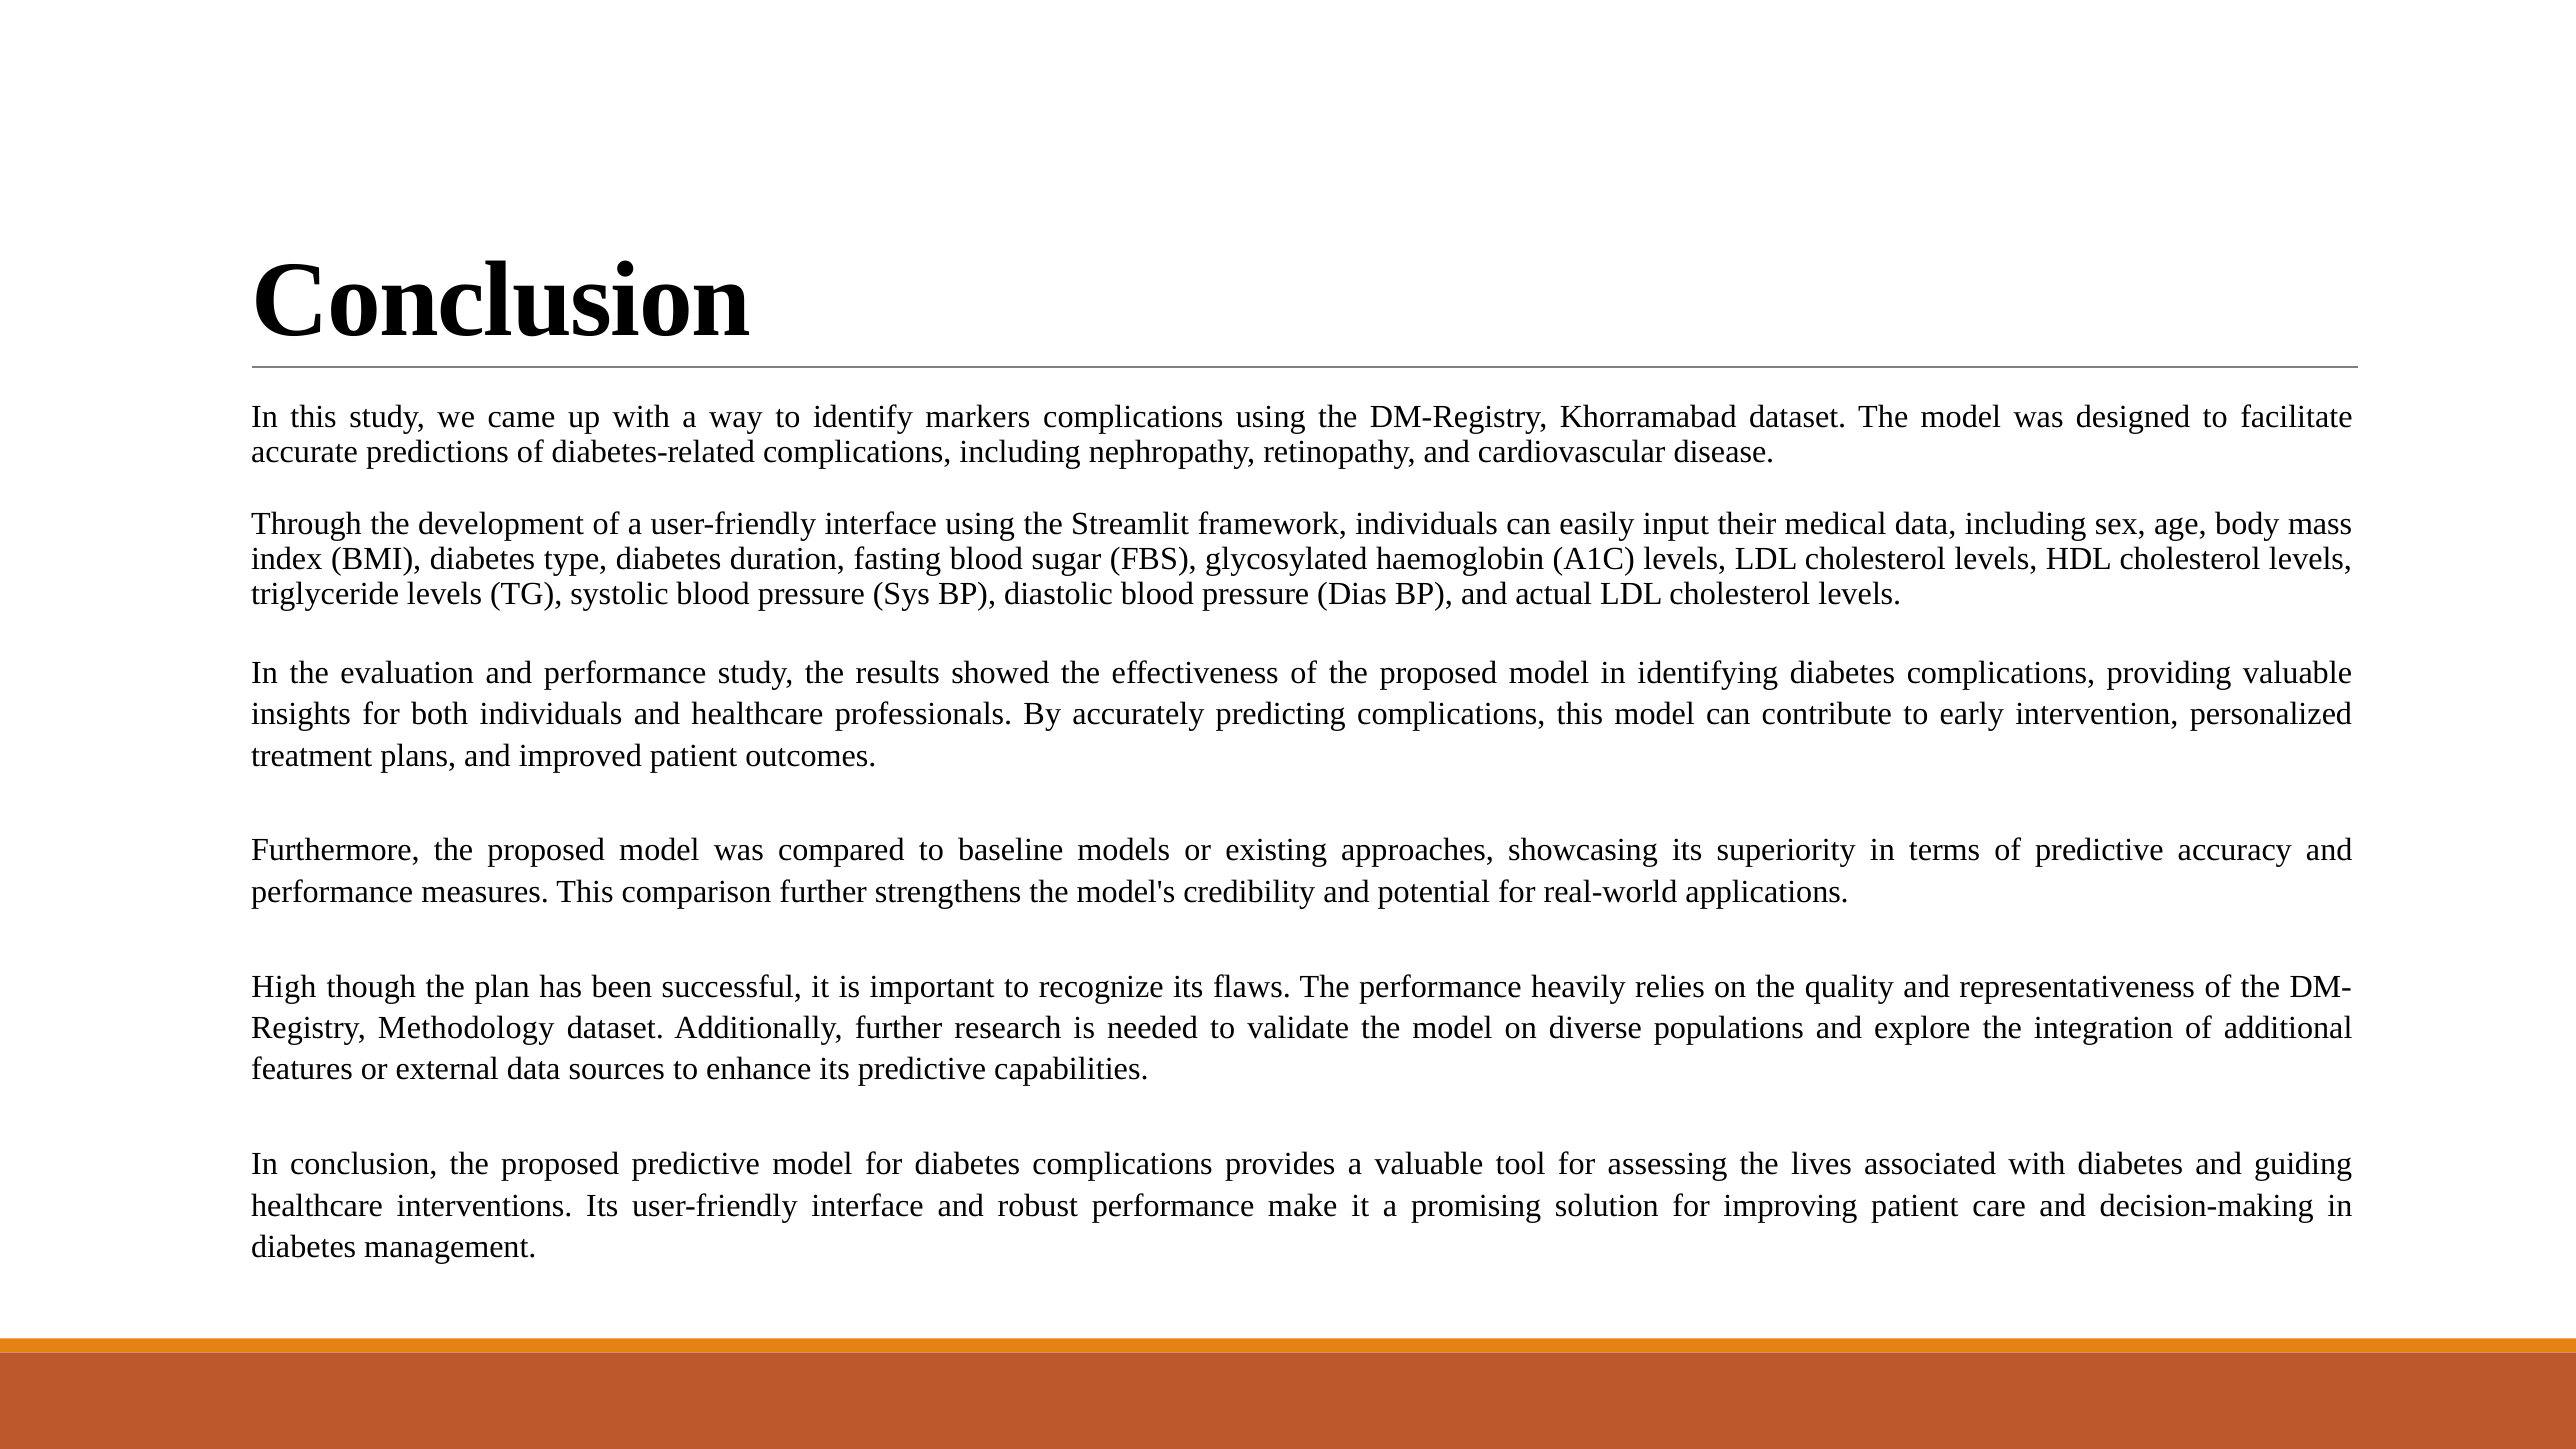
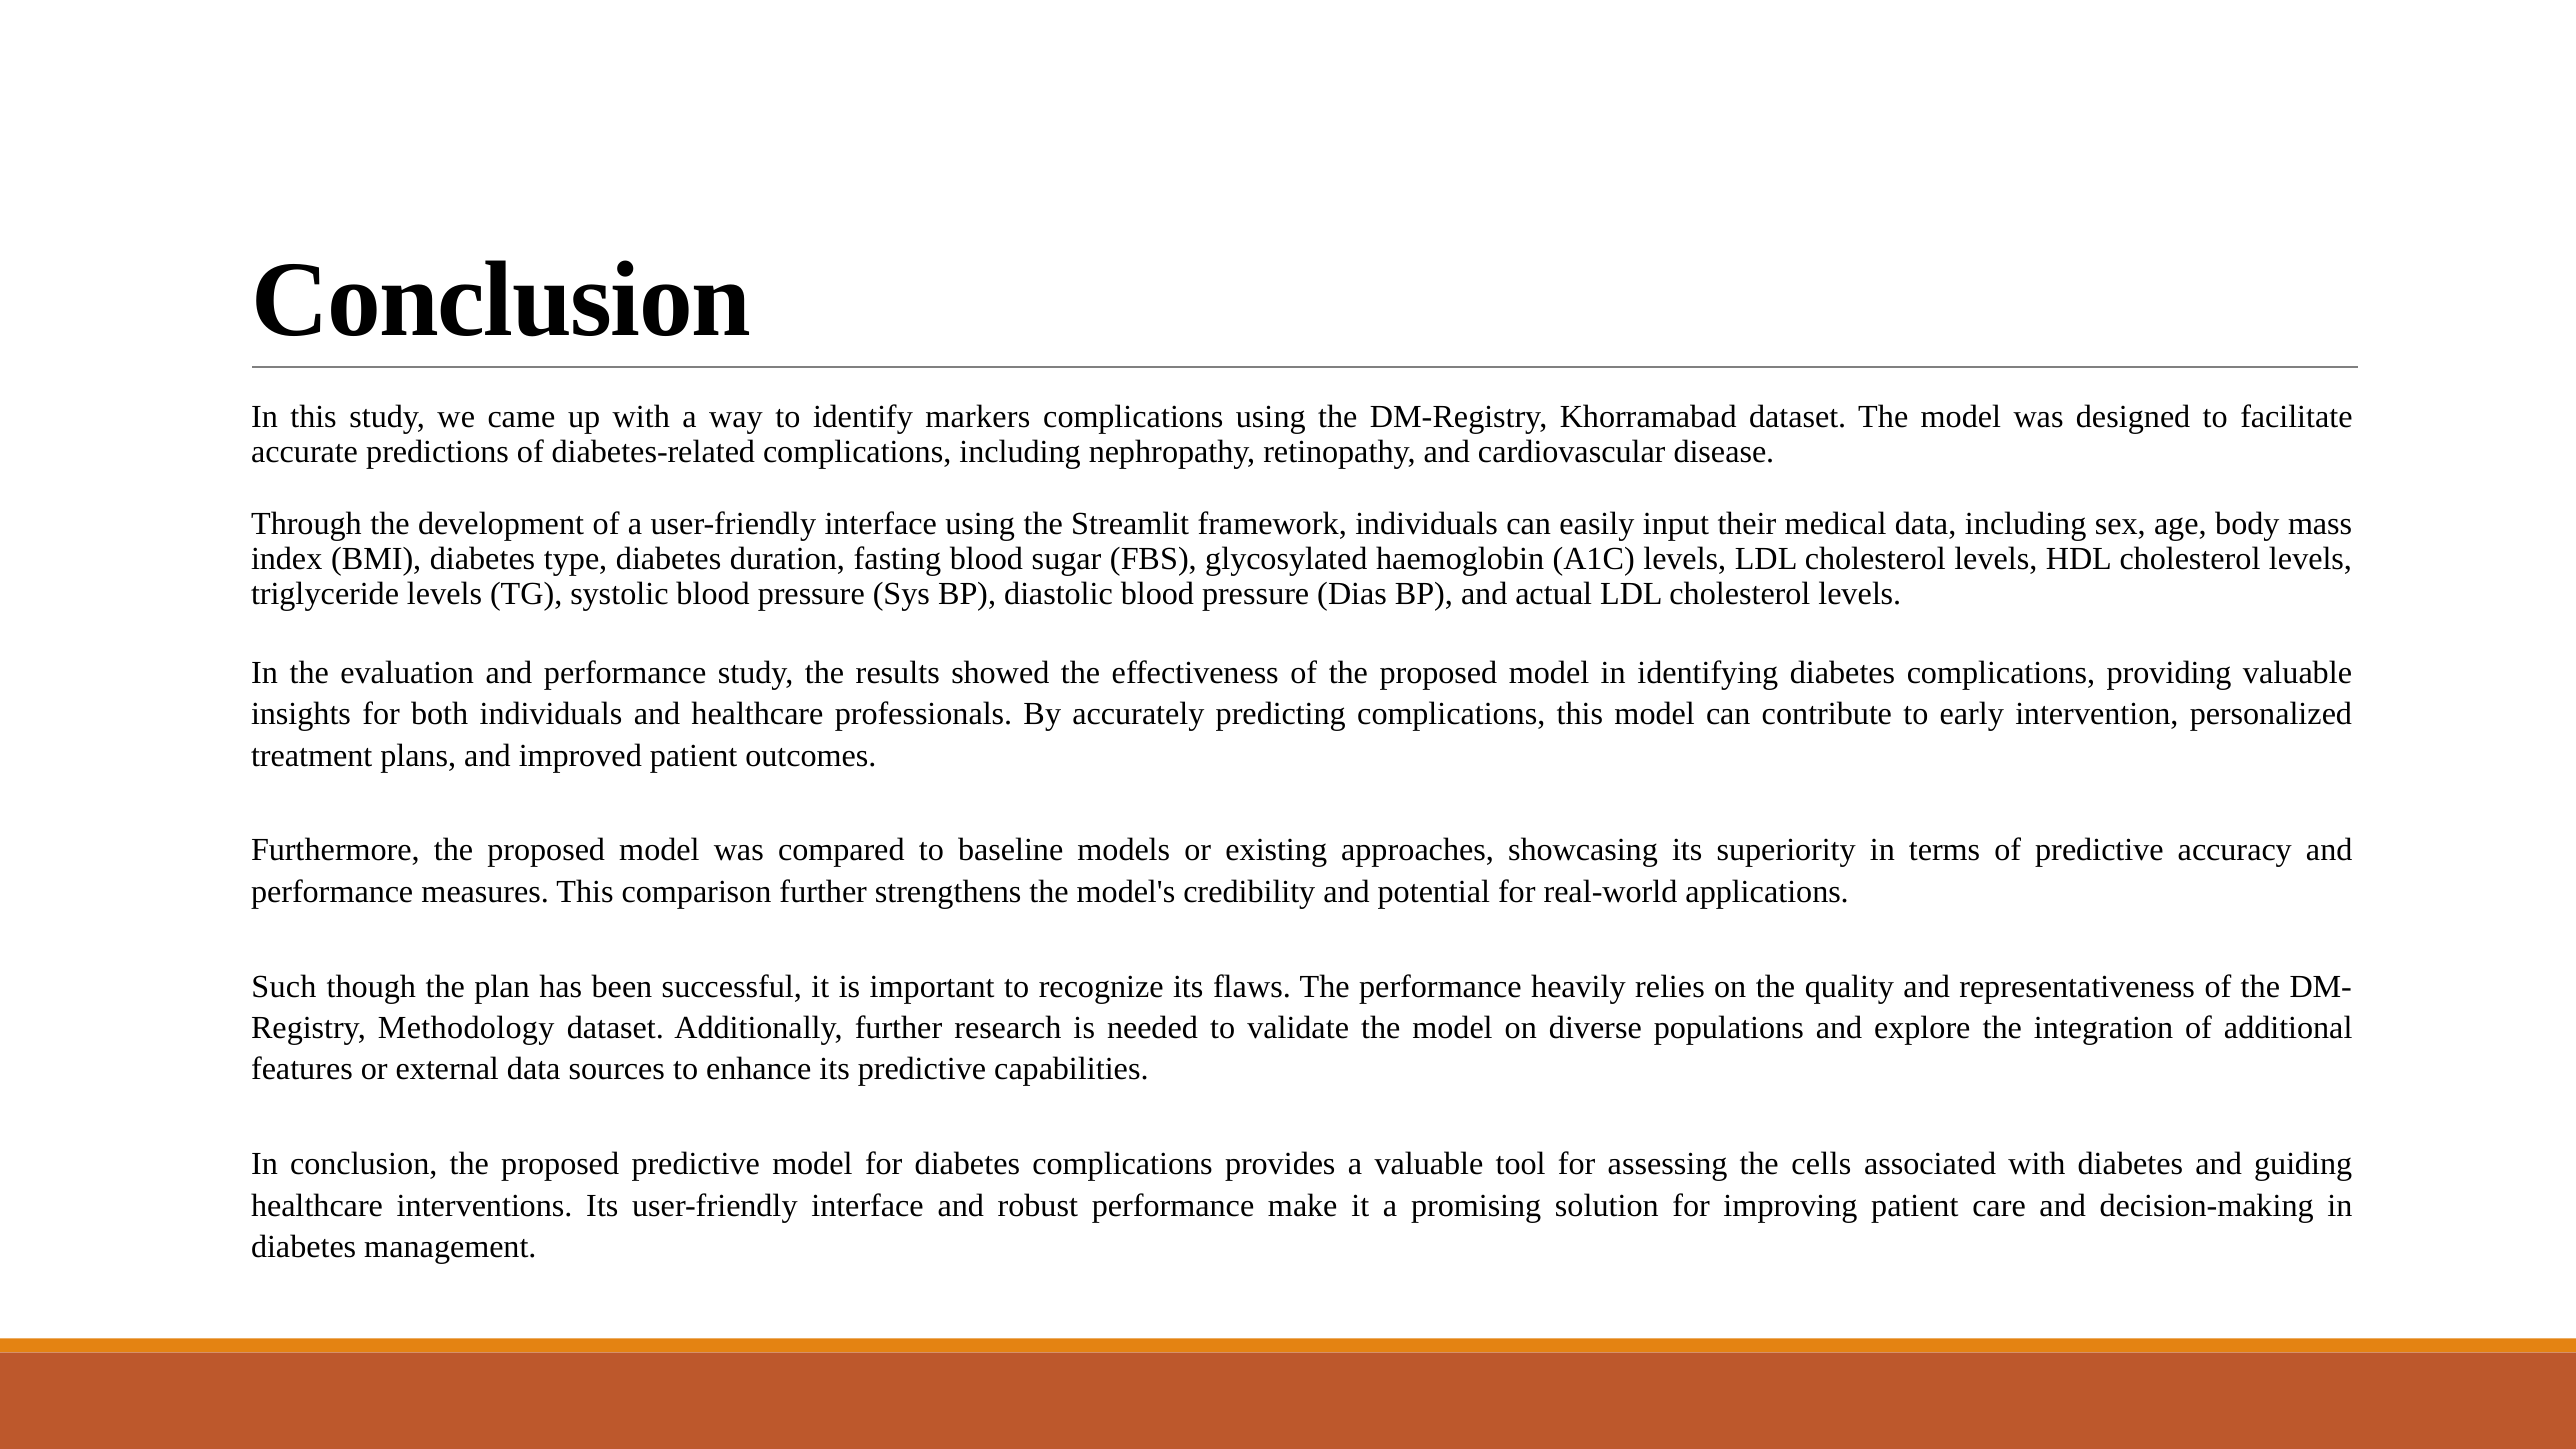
High: High -> Such (284, 987)
lives: lives -> cells (1821, 1164)
